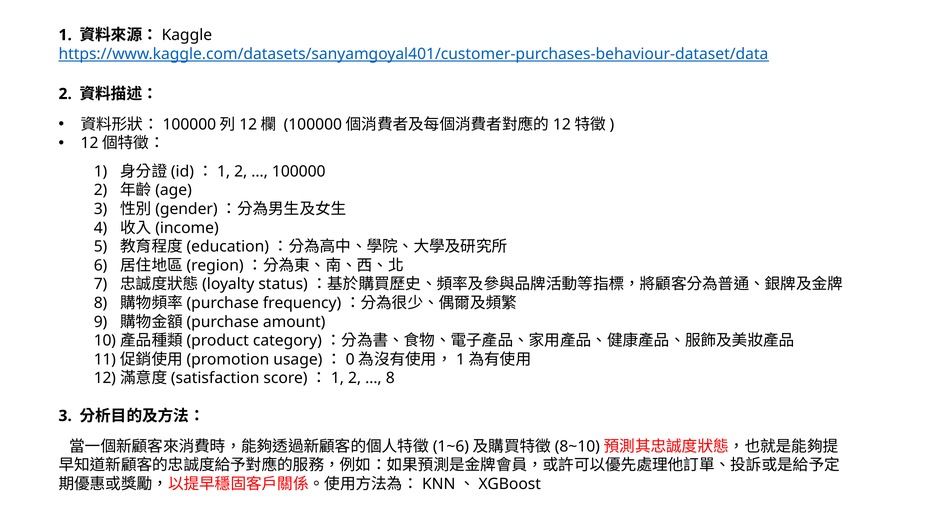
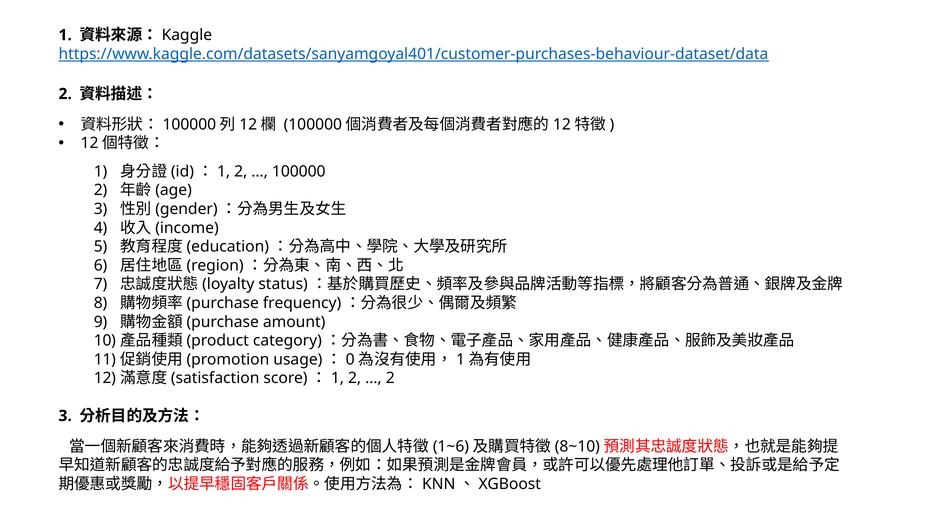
8: 8 -> 2 (390, 378)
